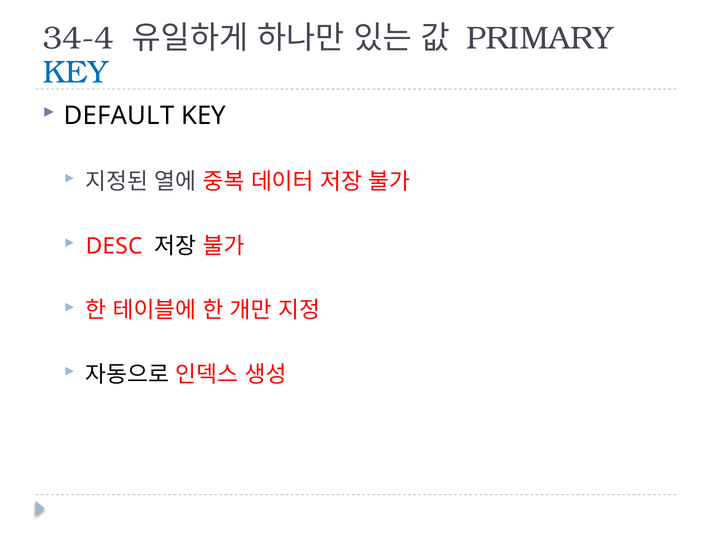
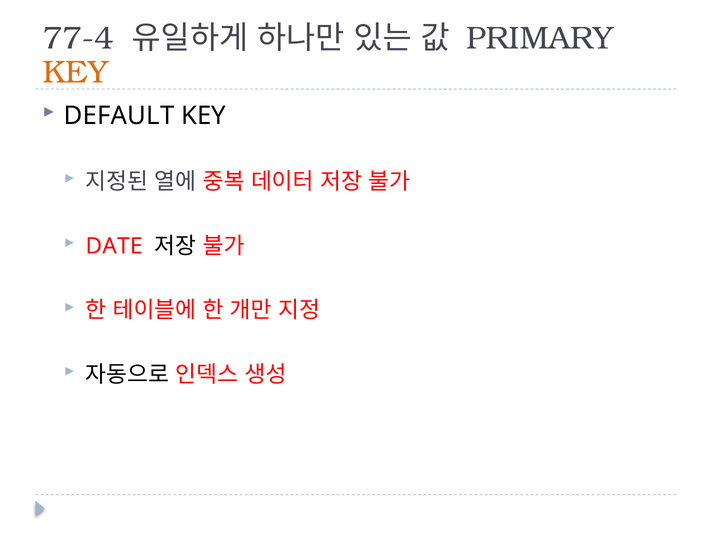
34-4: 34-4 -> 77-4 (78, 38)
KEY colour: blue -> orange (76, 72)
DESC: DESC -> DATE (114, 246)
